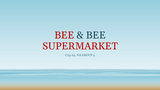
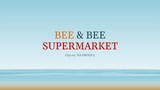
BEE colour: red -> orange (64, 35)
